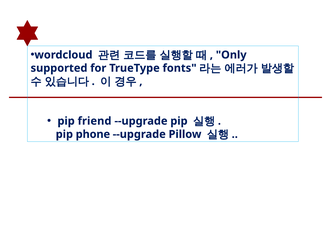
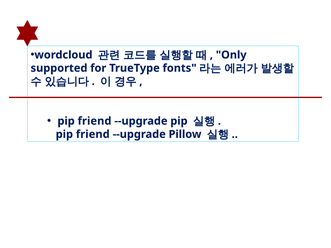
phone: phone -> friend (93, 134)
